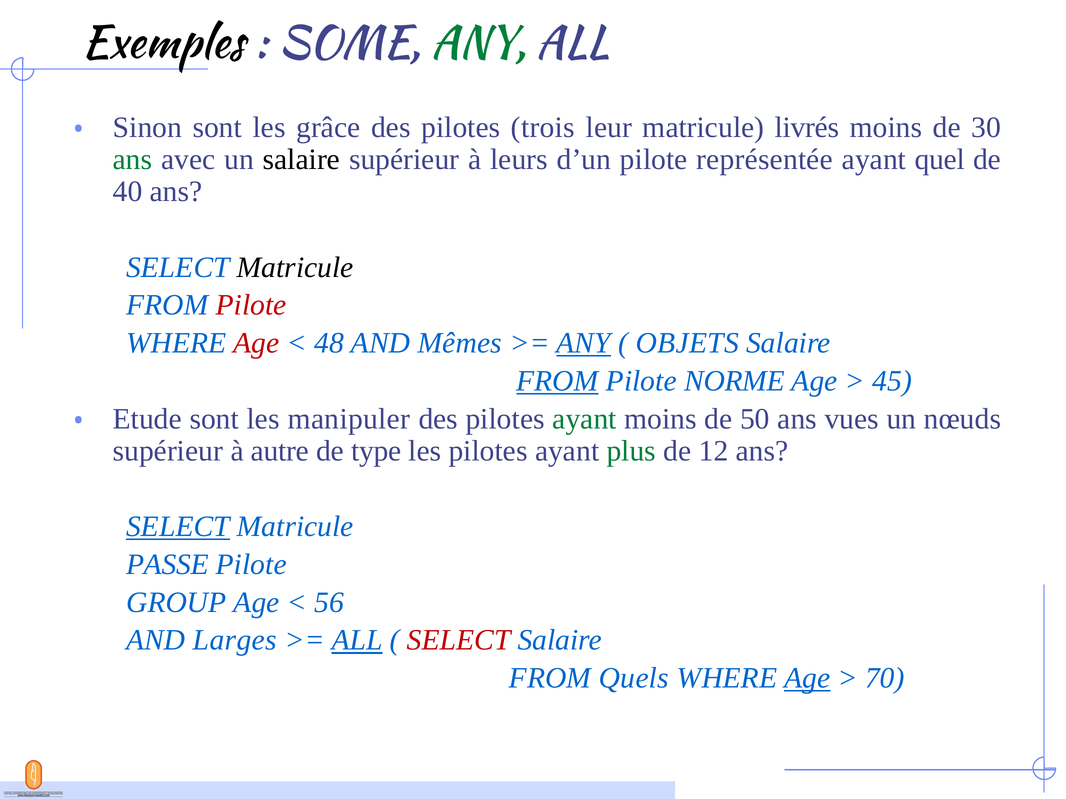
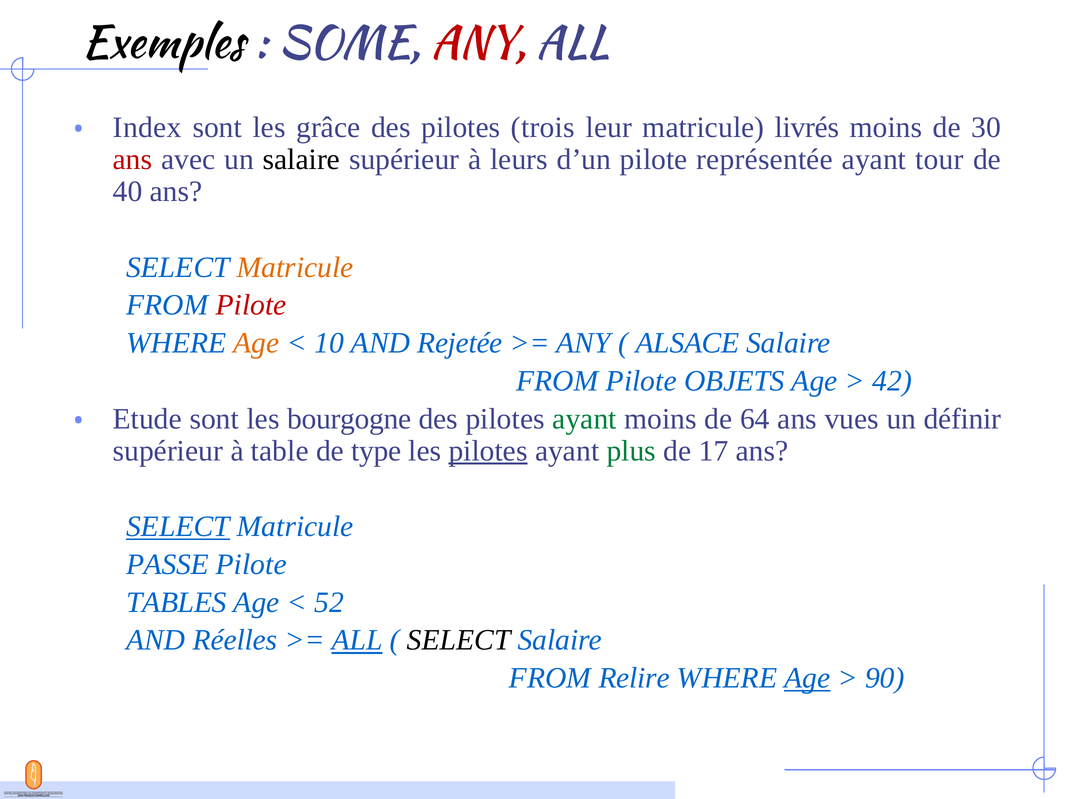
ANY colour: green -> red (479, 43)
Sinon: Sinon -> Index (147, 128)
ans colour: green -> red (133, 160)
quel: quel -> tour (939, 160)
Matricule colour: black -> orange (295, 268)
Age colour: red -> orange (256, 343)
48: 48 -> 10 (329, 343)
Mêmes: Mêmes -> Rejetée (460, 343)
ANY underline: present -> none (584, 343)
OBJETS: OBJETS -> ALSACE (688, 343)
FROM underline: present -> none (557, 381)
NORME: NORME -> OBJETS (734, 381)
45: 45 -> 42 (892, 381)
manipuler: manipuler -> bourgogne (349, 419)
50: 50 -> 64 (755, 419)
nœuds: nœuds -> définir (962, 419)
autre: autre -> table (280, 451)
pilotes underline: none -> present (488, 451)
12: 12 -> 17 (714, 451)
GROUP: GROUP -> TABLES (176, 603)
56: 56 -> 52 (329, 603)
Larges: Larges -> Réelles (235, 641)
SELECT colour: red -> black (459, 641)
Quels: Quels -> Relire (634, 678)
70: 70 -> 90 (885, 678)
